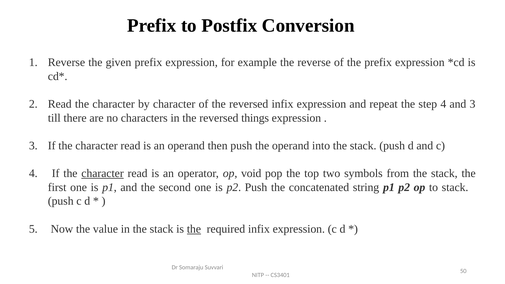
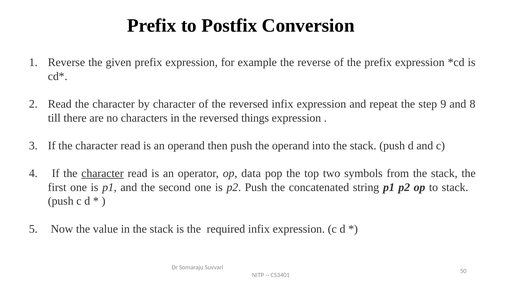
step 4: 4 -> 9 (443, 104)
and 3: 3 -> 8 (473, 104)
void: void -> data (251, 173)
the underline: present -> none (194, 229)
